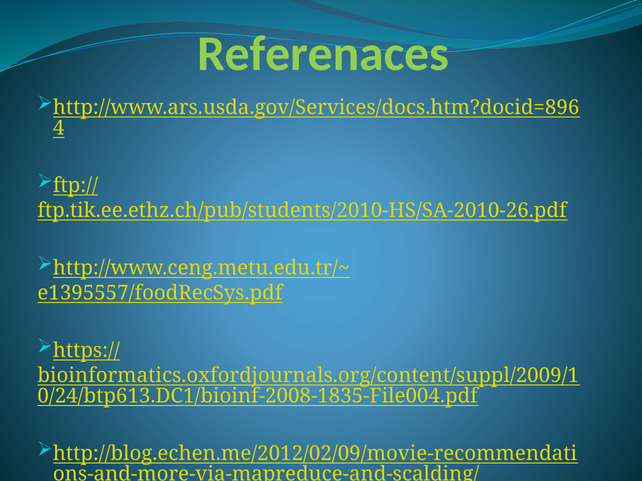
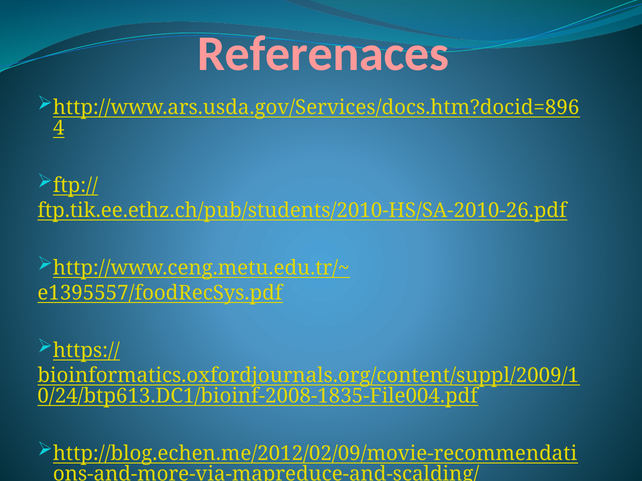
Referenaces colour: light green -> pink (323, 54)
